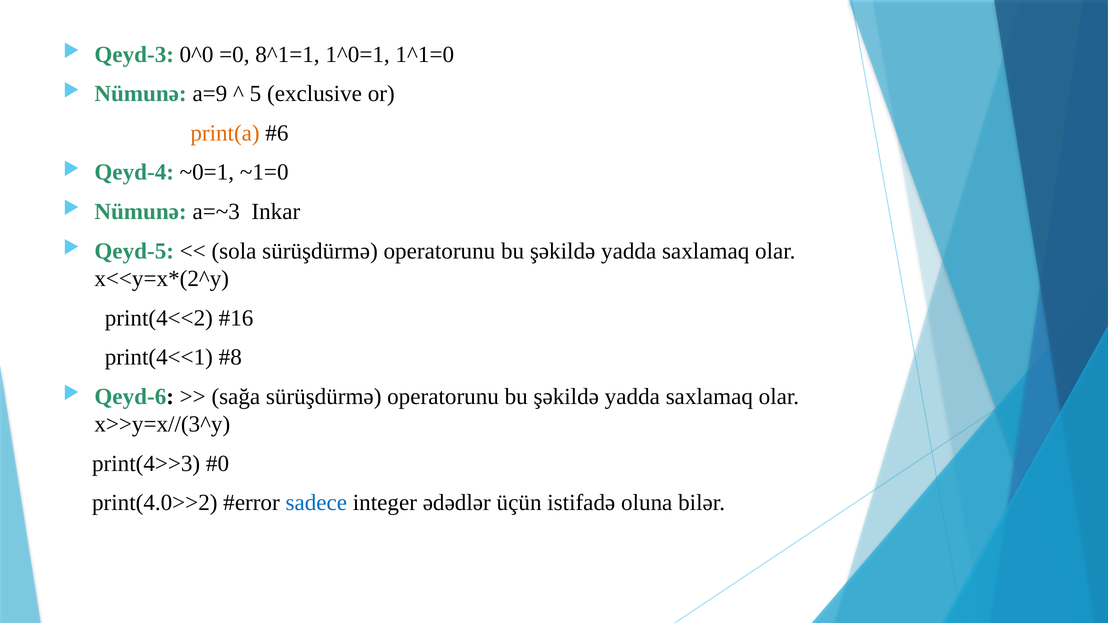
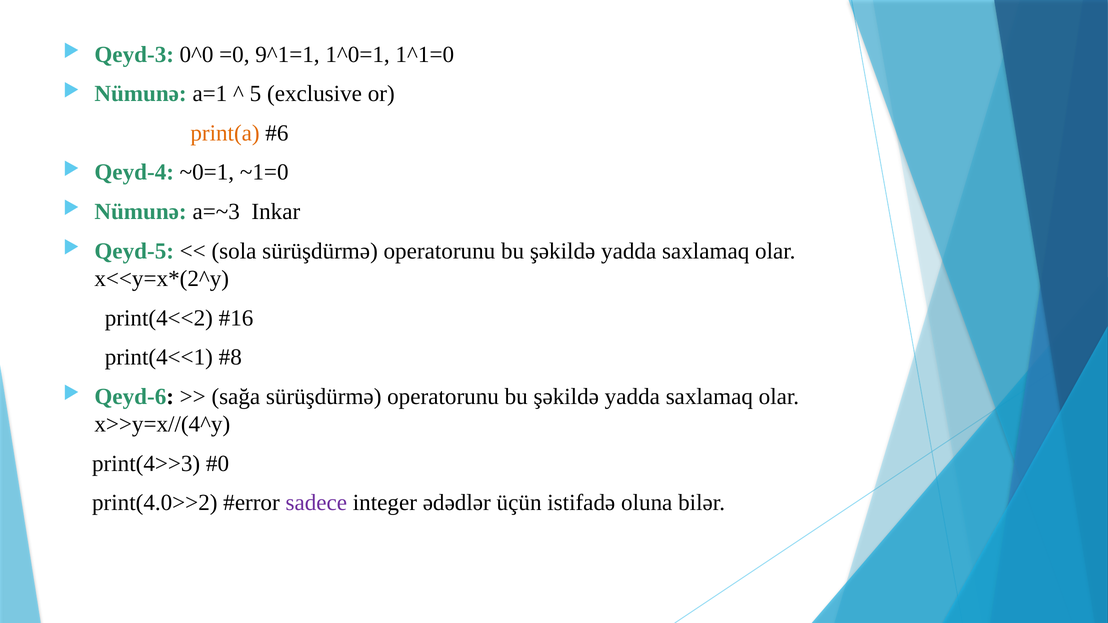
8^1=1: 8^1=1 -> 9^1=1 (287, 55)
a=9: a=9 -> a=1 (210, 94)
x>>y=x//(3^y: x>>y=x//(3^y -> x>>y=x//(4^y (162, 424)
sadece colour: blue -> purple (316, 503)
